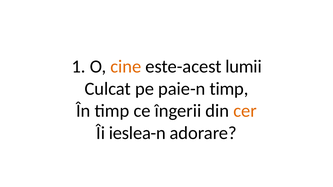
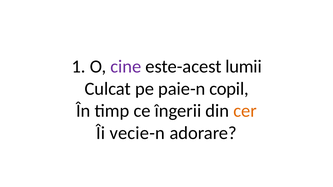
cine colour: orange -> purple (126, 67)
paie-n timp: timp -> copil (229, 89)
ieslea-n: ieslea-n -> vecie-n (137, 133)
